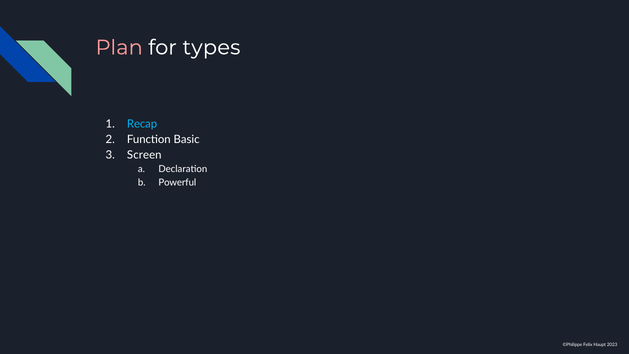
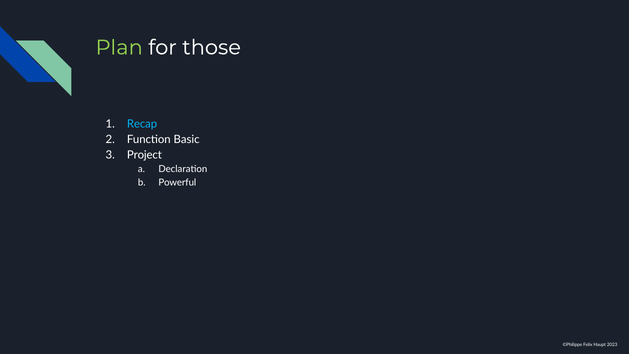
Plan colour: pink -> light green (119, 47)
types: types -> those (212, 47)
Screen: Screen -> Project (144, 155)
